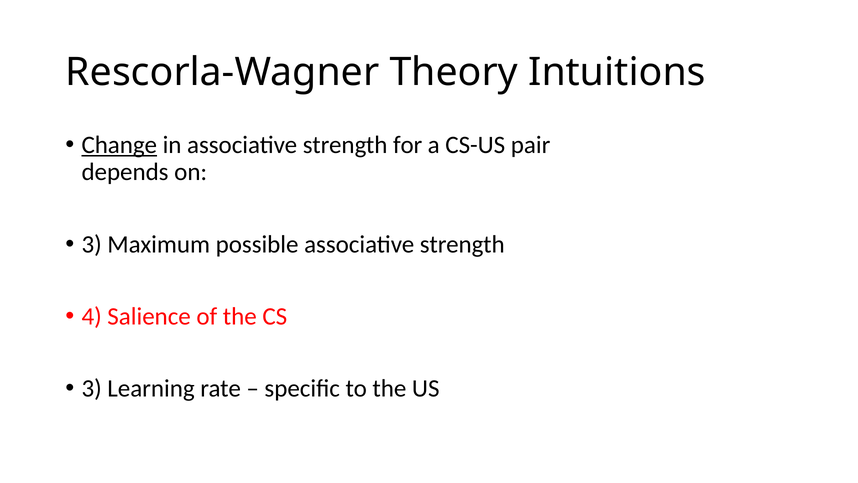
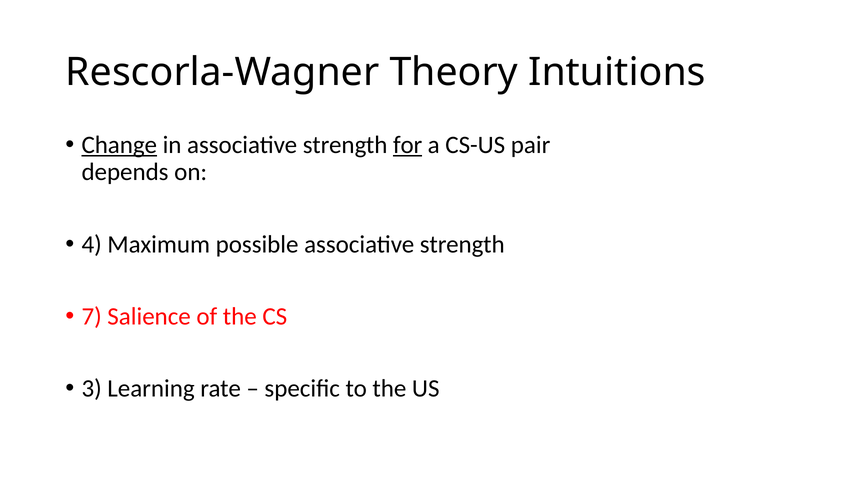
for underline: none -> present (408, 145)
3: 3 -> 4 (92, 244)
4: 4 -> 7 (92, 316)
